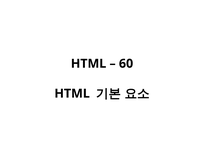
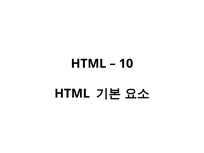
60: 60 -> 10 (126, 64)
